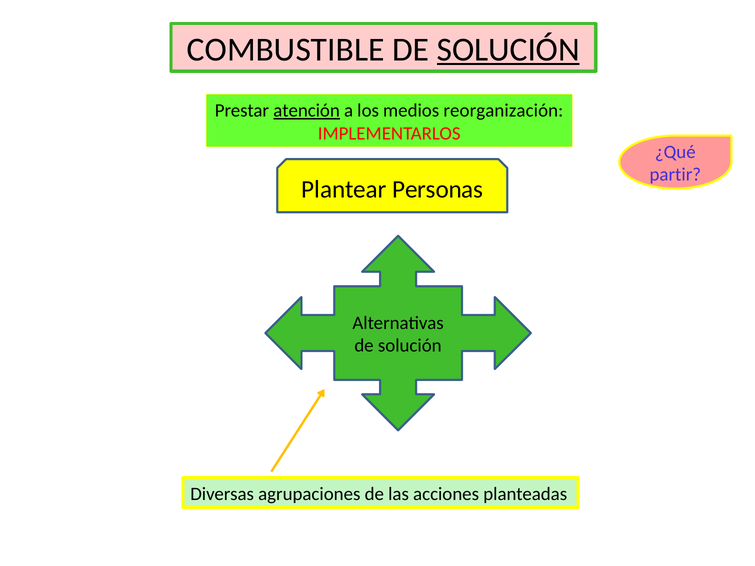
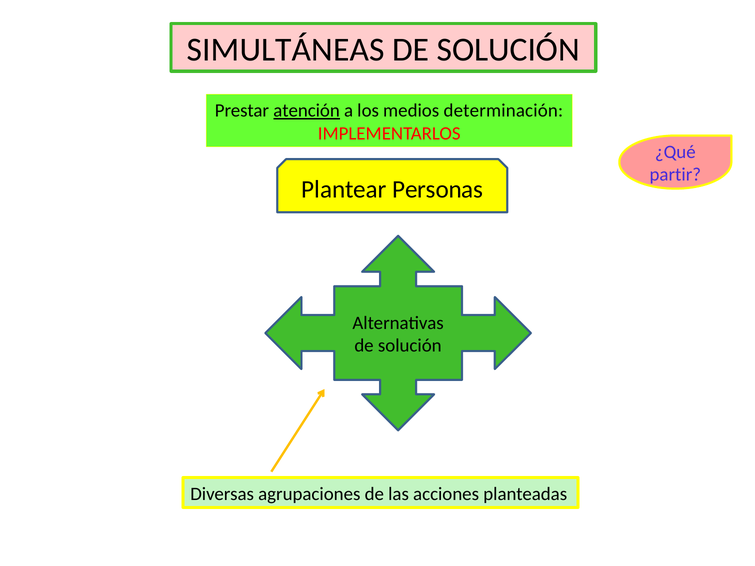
COMBUSTIBLE: COMBUSTIBLE -> SIMULTÁNEAS (286, 50)
SOLUCIÓN underline: present -> none (508, 50)
reorganización: reorganización -> determinación (503, 111)
